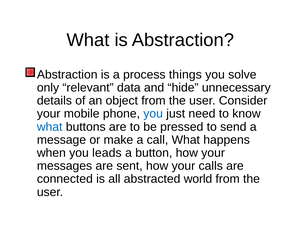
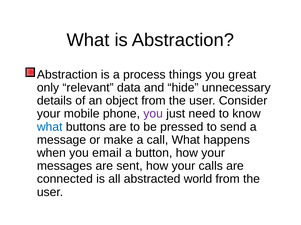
solve: solve -> great (242, 75)
you colour: blue -> purple (153, 114)
leads: leads -> email (107, 153)
